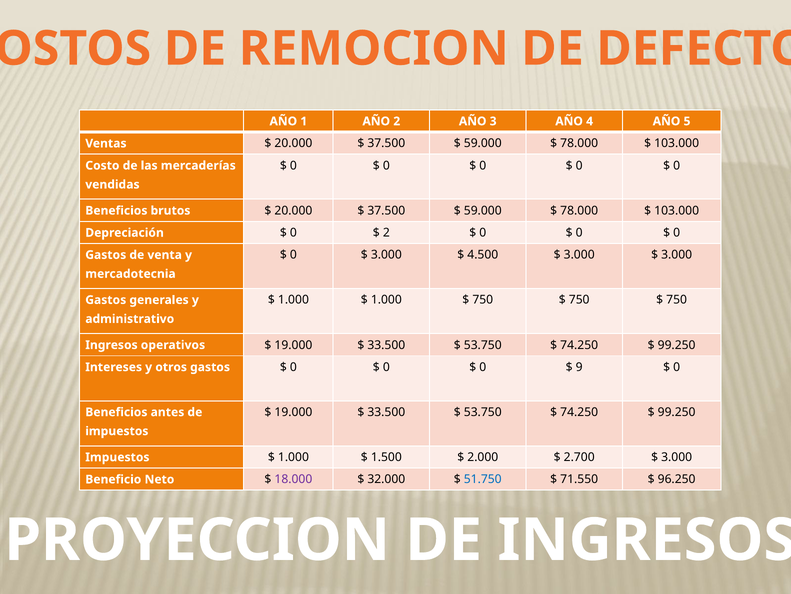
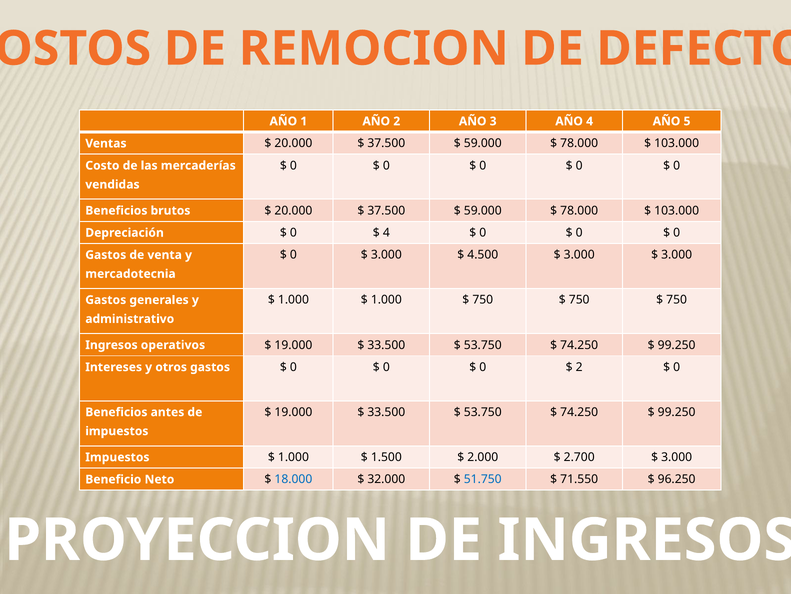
2: 2 -> 4 (386, 232)
9: 9 -> 2 (579, 367)
18.000 colour: purple -> blue (293, 479)
